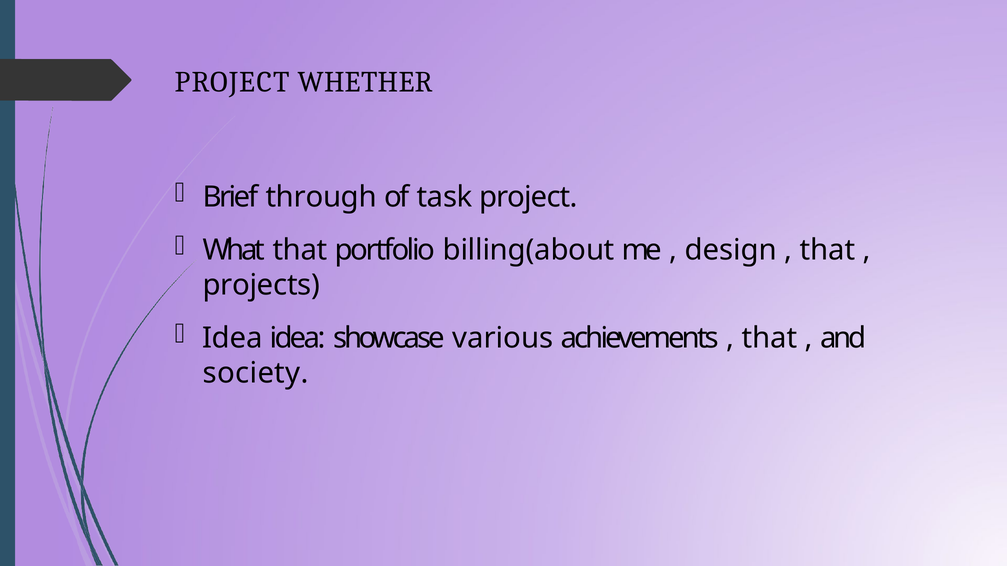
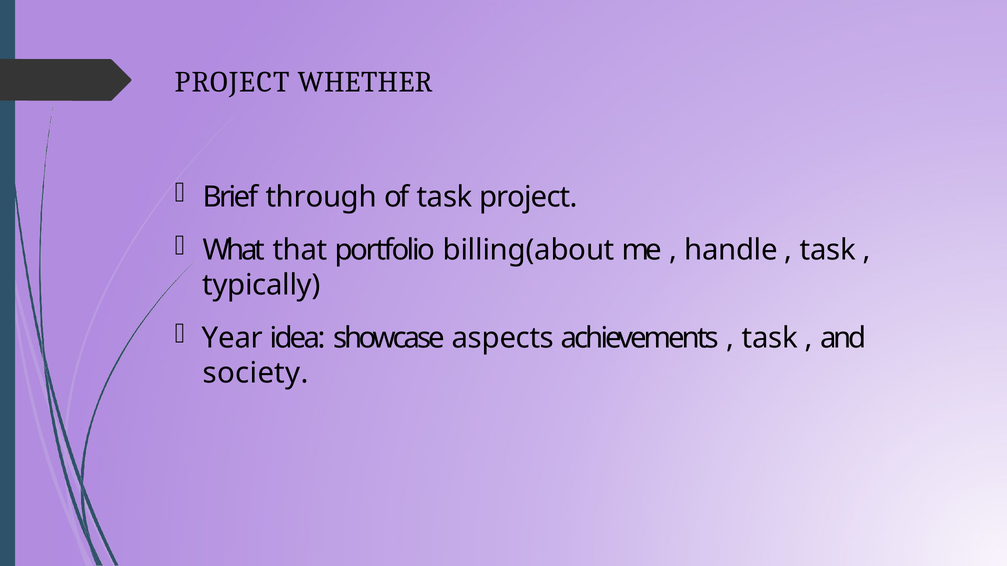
design: design -> handle (731, 250)
that: that -> task (828, 250)
projects: projects -> typically (261, 285)
Idea: Idea -> Year (232, 338)
various: various -> aspects (503, 338)
that: that -> task (770, 338)
